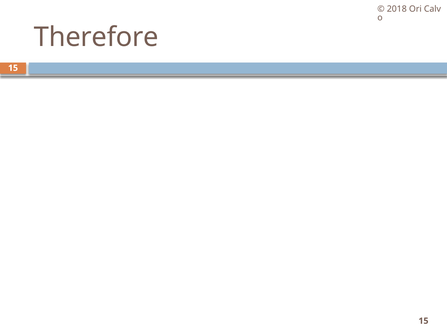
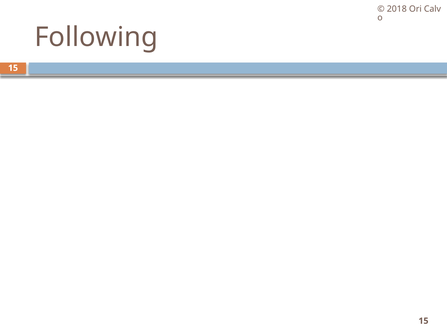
Therefore: Therefore -> Following (96, 37)
